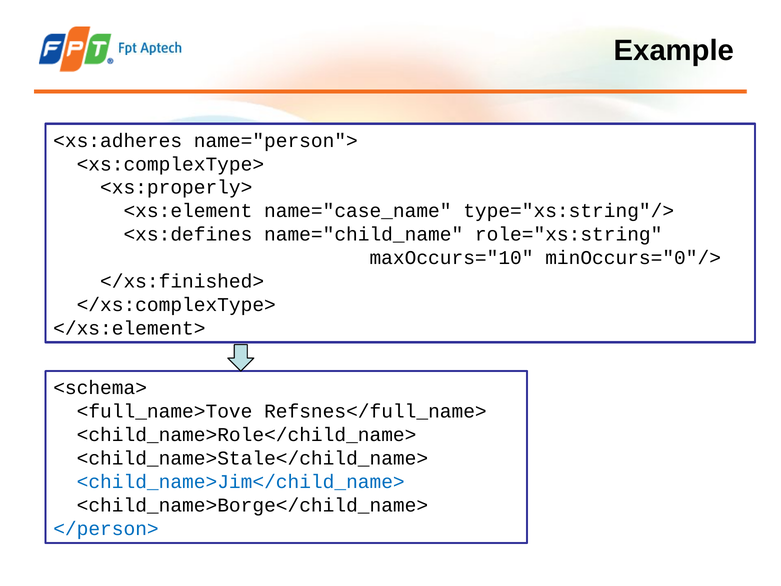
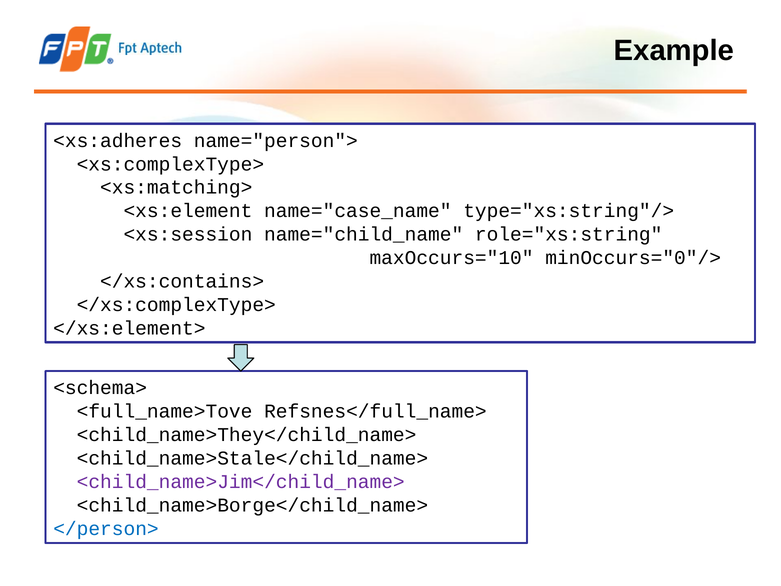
<xs:properly>: <xs:properly> -> <xs:matching> (176, 187)
<xs:defines: <xs:defines -> <xs:session (188, 234)
</xs:finished>: </xs:finished> -> </xs:contains> (182, 281)
<child_name>Role</child_name>: <child_name>Role</child_name> -> <child_name>They</child_name> (247, 435)
<child_name>Jim</child_name> colour: blue -> purple (241, 482)
